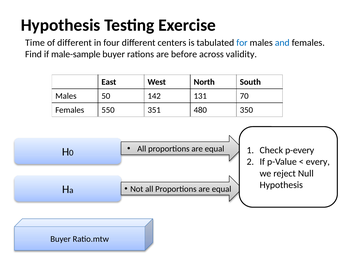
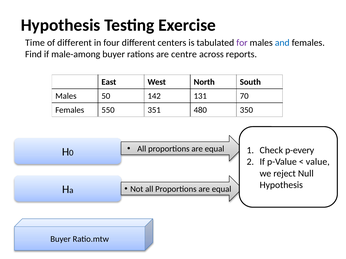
for colour: blue -> purple (242, 43)
male-sample: male-sample -> male-among (76, 54)
before: before -> centre (184, 54)
validity: validity -> reports (241, 54)
every: every -> value (318, 162)
